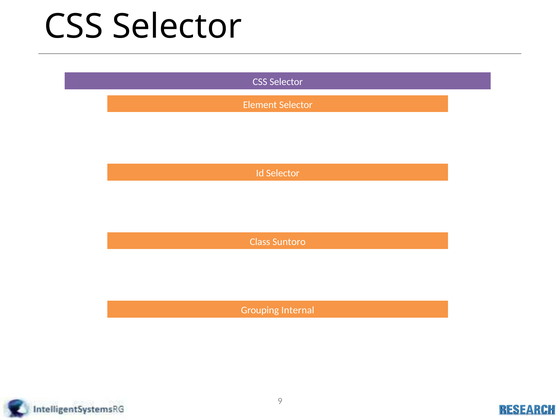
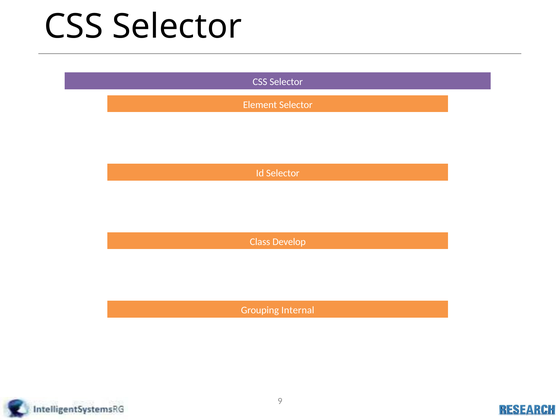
Suntoro: Suntoro -> Develop (289, 242)
